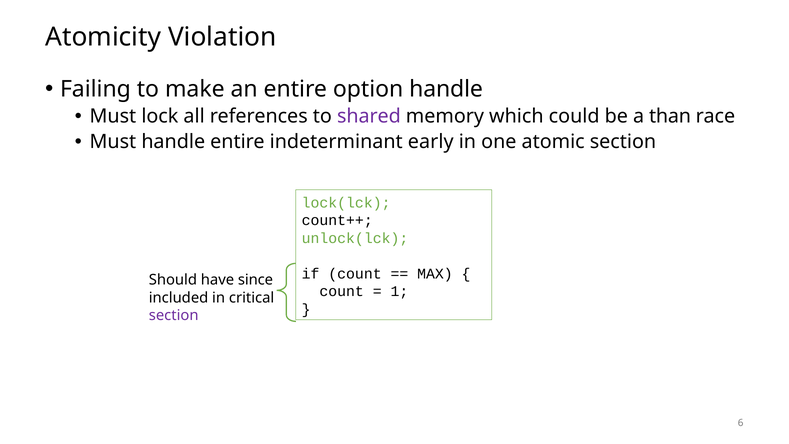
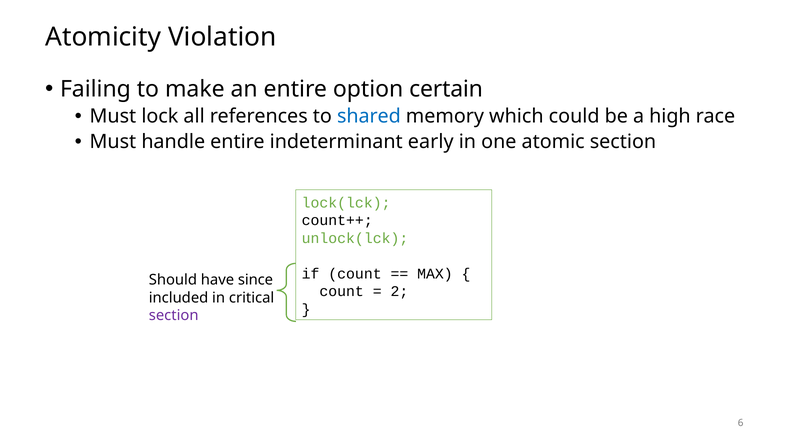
option handle: handle -> certain (446, 89)
shared colour: purple -> blue (369, 116)
than: than -> high (670, 116)
1: 1 -> 2 (399, 291)
